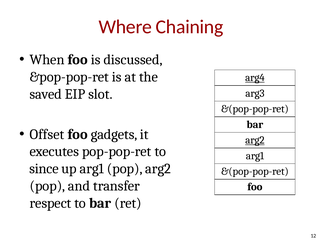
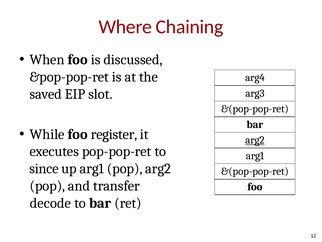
arg4 underline: present -> none (255, 77)
Offset: Offset -> While (47, 134)
gadgets: gadgets -> register (114, 134)
respect: respect -> decode (50, 203)
